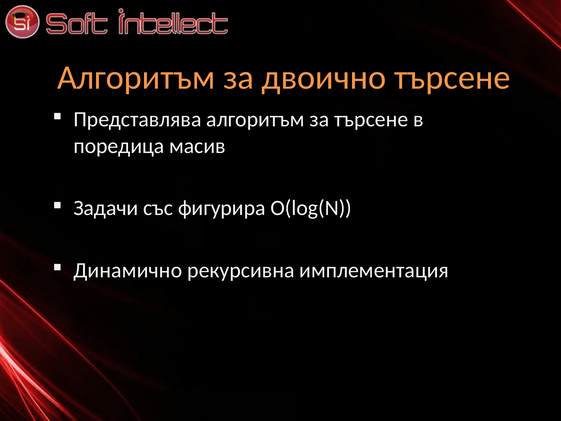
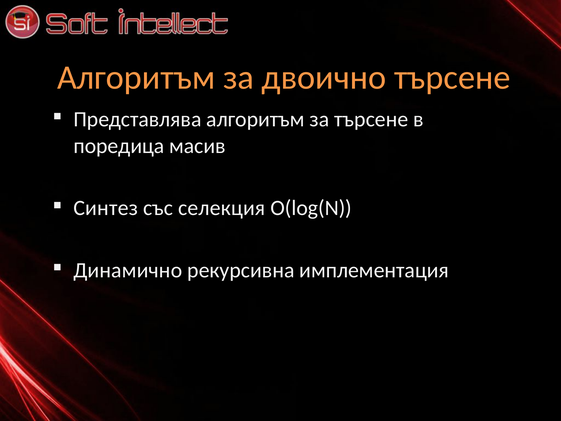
Задачи: Задачи -> Синтез (106, 208)
фигурира: фигурира -> селекция (222, 208)
